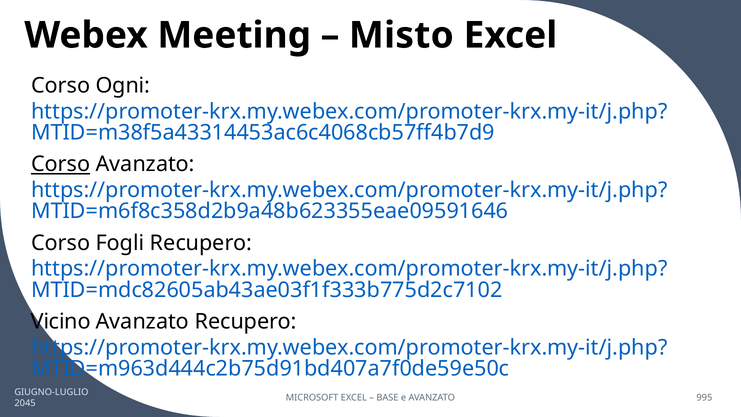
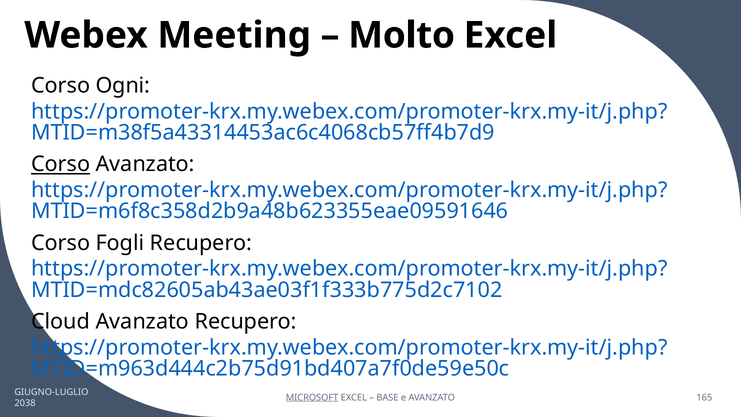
Misto: Misto -> Molto (402, 35)
Vicino: Vicino -> Cloud (61, 322)
MICROSOFT underline: none -> present (312, 397)
995: 995 -> 165 (704, 397)
2045: 2045 -> 2038 (25, 403)
